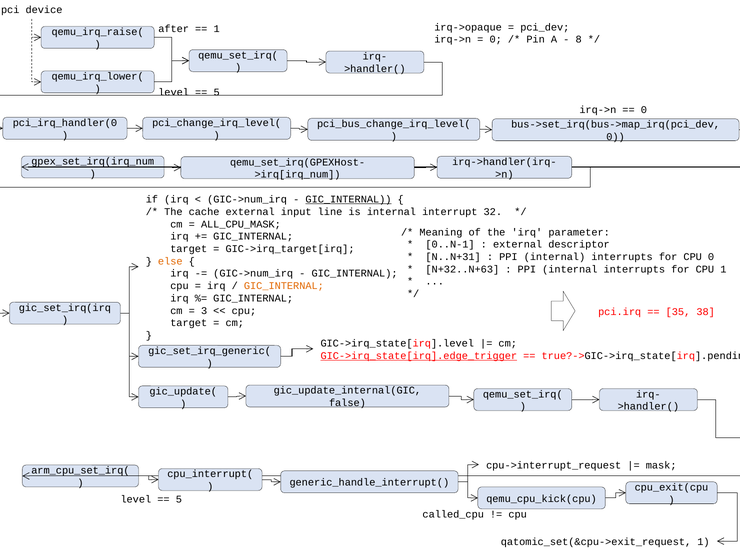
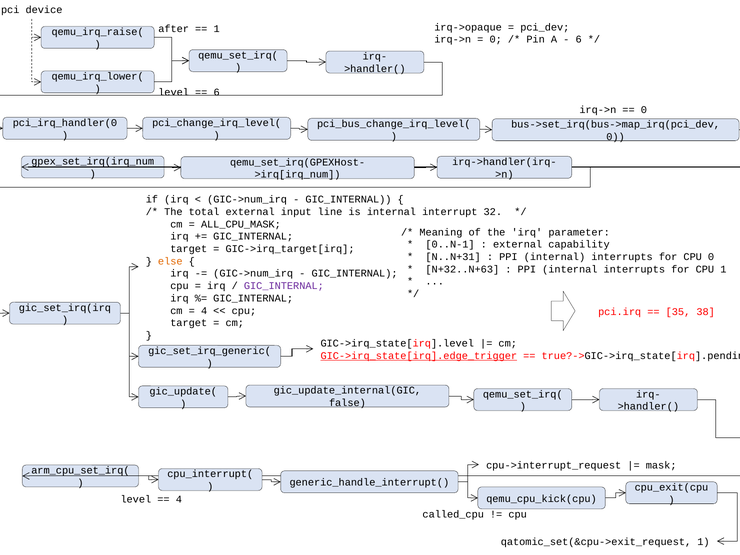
8: 8 -> 6 (579, 39)
5: 5 -> 6 (217, 92)
GIC_INTERNAL underline: present -> none (348, 199)
cache: cache -> total (204, 212)
descriptor: descriptor -> capability (579, 245)
GIC_INTERNAL colour: orange -> purple (284, 286)
3: 3 -> 4 (204, 311)
5: 5 -> 4 (179, 499)
